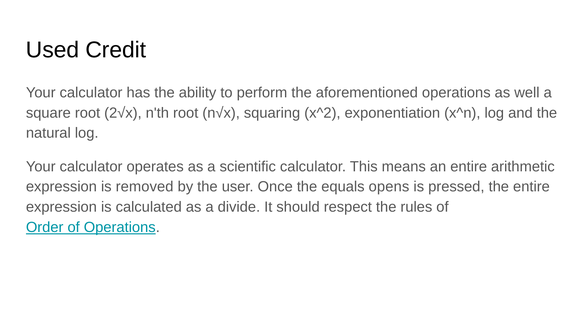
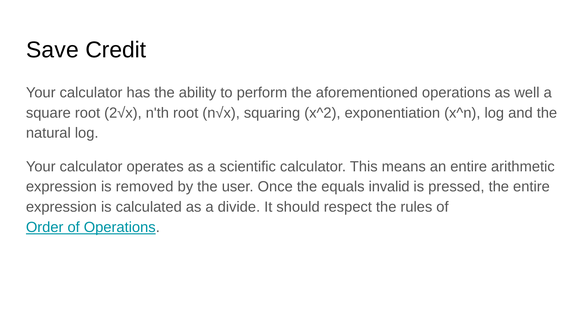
Used: Used -> Save (52, 50)
opens: opens -> invalid (389, 187)
